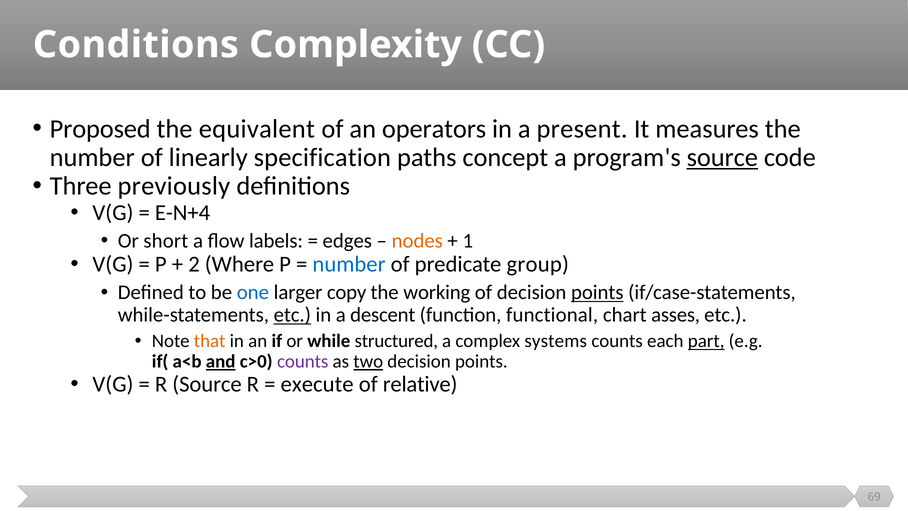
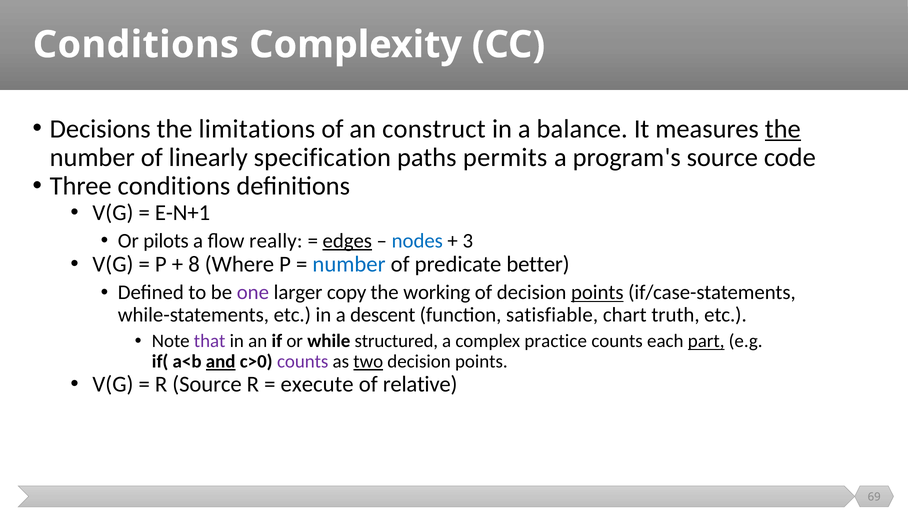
Proposed: Proposed -> Decisions (100, 129)
equivalent: equivalent -> limitations (257, 129)
operators: operators -> construct (434, 129)
present: present -> balance (582, 129)
the underline: none -> present (783, 129)
concept: concept -> permits (505, 157)
source underline: present -> none (722, 157)
Three previously: previously -> conditions (174, 186)
E-N+4: E-N+4 -> E-N+1 (183, 212)
short: short -> pilots (166, 241)
labels: labels -> really (276, 241)
edges underline: none -> present (347, 241)
nodes colour: orange -> blue (417, 241)
1: 1 -> 3 (468, 241)
2: 2 -> 8 (194, 264)
group: group -> better (538, 264)
one colour: blue -> purple (253, 292)
etc underline: present -> none (292, 315)
functional: functional -> satisfiable (552, 315)
asses: asses -> truth (675, 315)
that colour: orange -> purple (210, 341)
systems: systems -> practice (556, 341)
